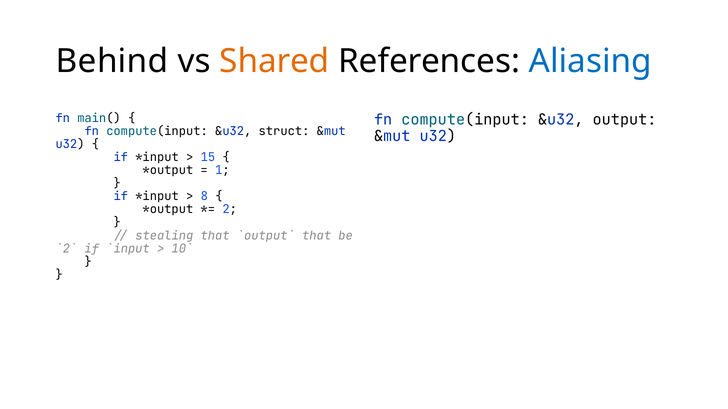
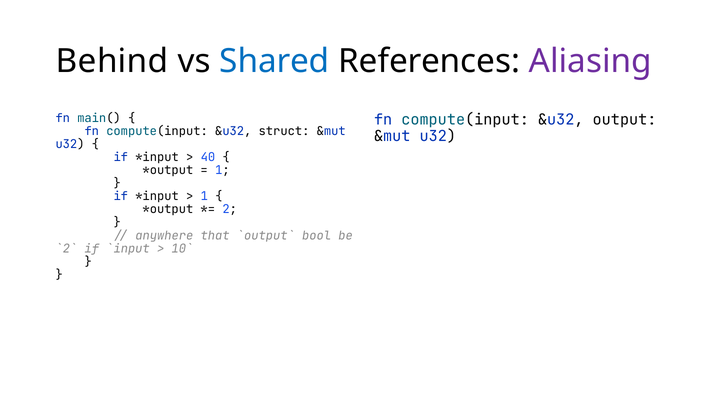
Shared colour: orange -> blue (274, 61)
Aliasing colour: blue -> purple (590, 61)
15: 15 -> 40 (208, 157)
8: 8 -> 1 (204, 197)
stealing: stealing -> anywhere (164, 236)
that: that -> bool (317, 236)
